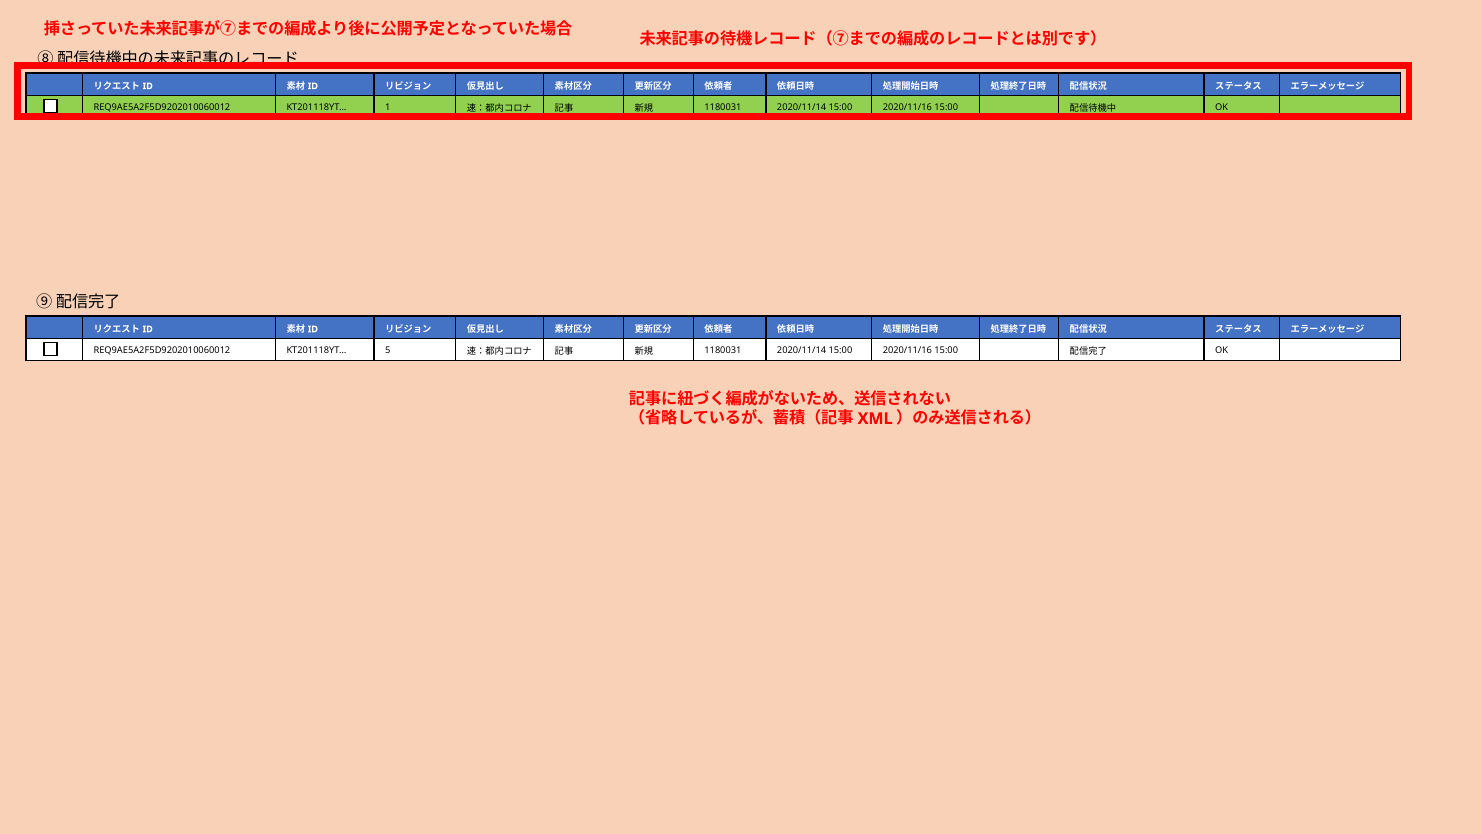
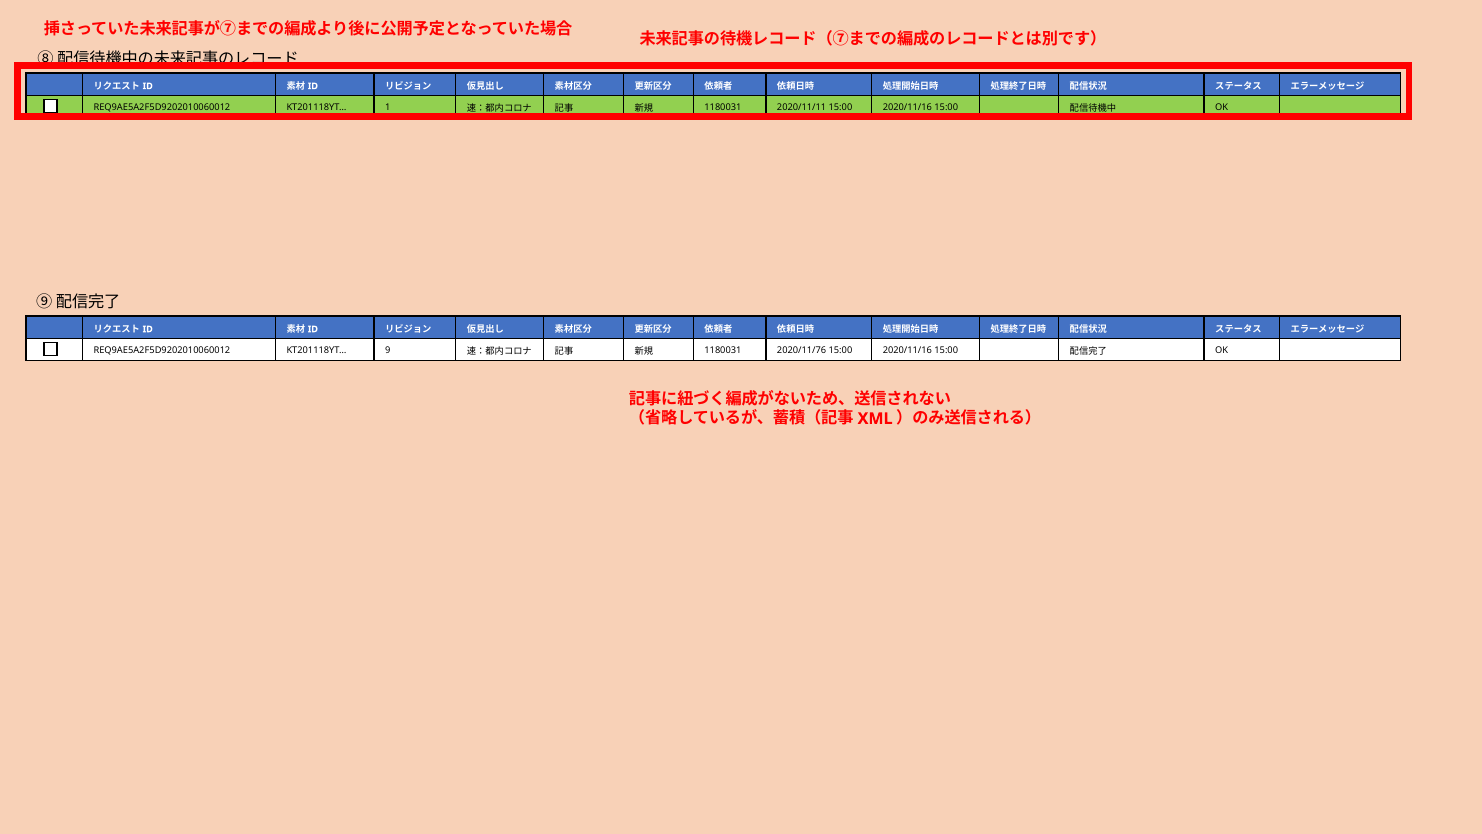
2020/11/14: 2020/11/14 -> 2020/11/11 (802, 107)
5: 5 -> 9 (388, 350)
2020/11/14: 2020/11/14 -> 2020/11/76 (802, 350)
